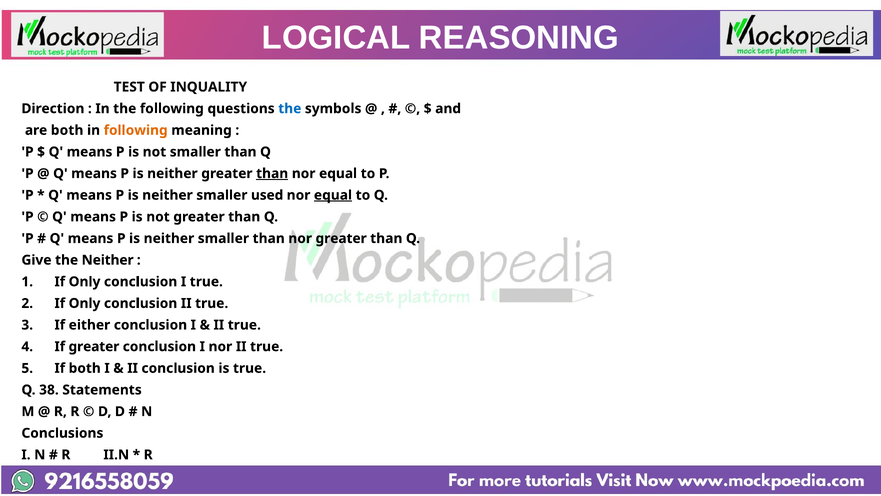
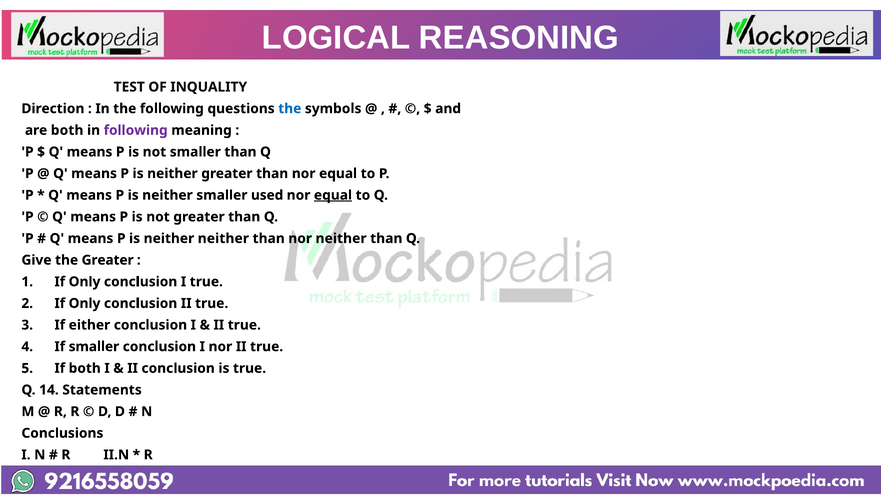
following colour: orange -> purple (136, 130)
than underline: present -> none (272, 173)
smaller: smaller -> neither (223, 238)
nor greater: greater -> neither (341, 238)
the Neither: Neither -> Greater (108, 260)
If greater: greater -> smaller (94, 346)
38: 38 -> 14 (49, 390)
